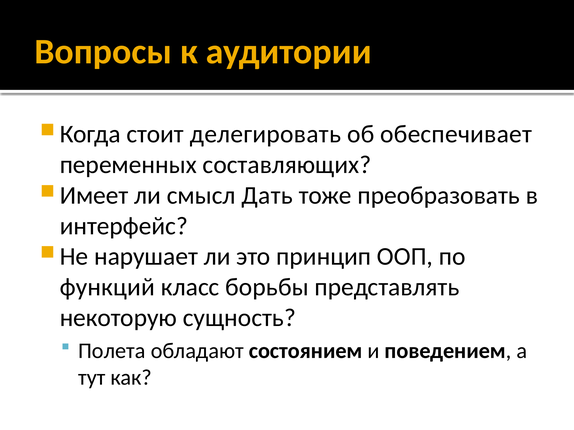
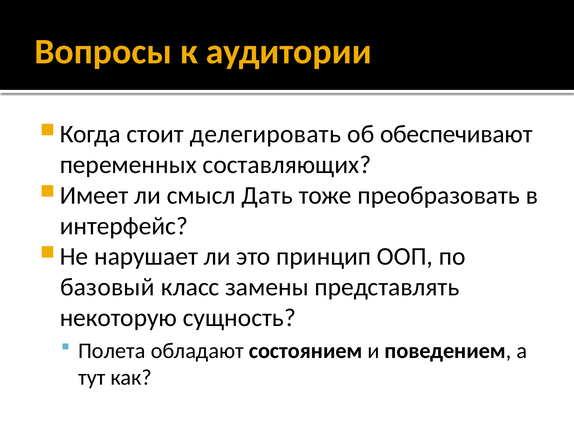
обеспечивает: обеспечивает -> обеспечивают (456, 134)
функций: функций -> базовый (107, 288)
борьбы: борьбы -> замены (267, 288)
